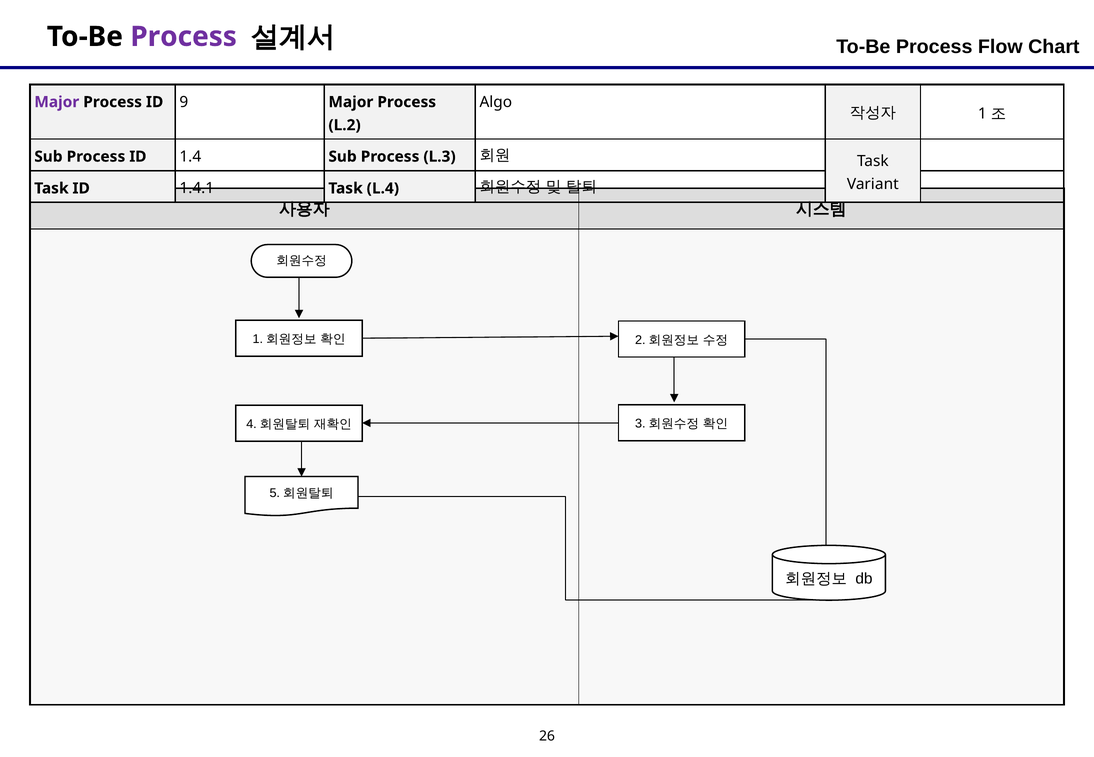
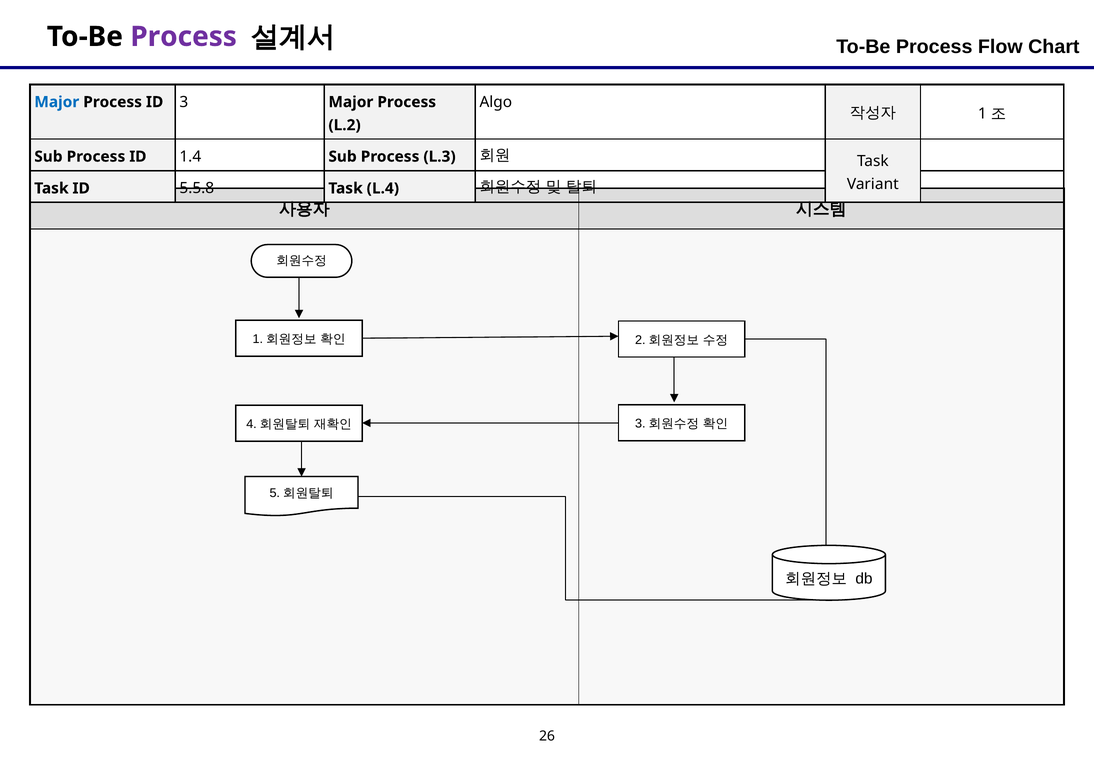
Major colour: purple -> blue (57, 102)
9: 9 -> 3 (184, 102)
1.4.1: 1.4.1 -> 5.5.8 (197, 188)
